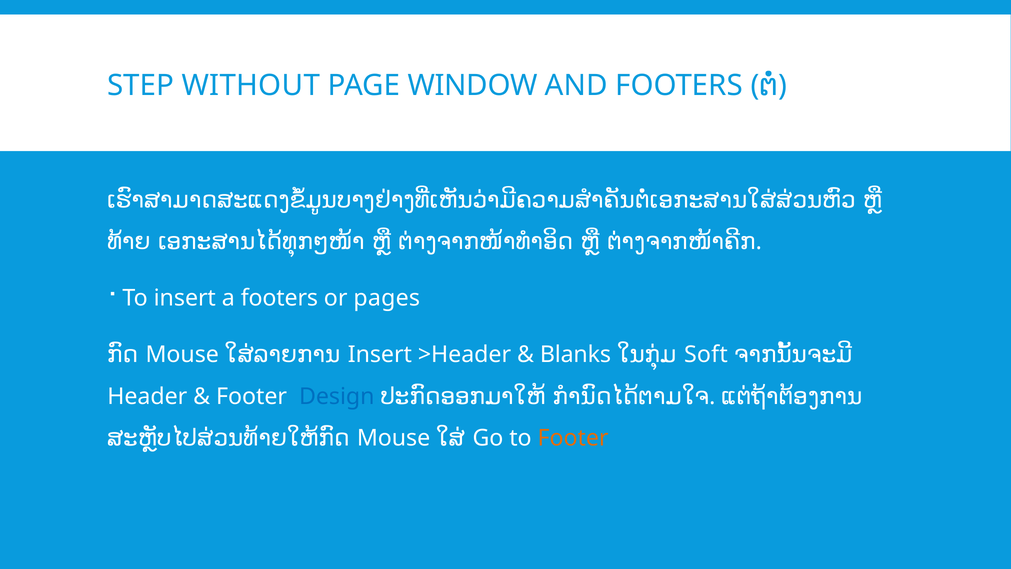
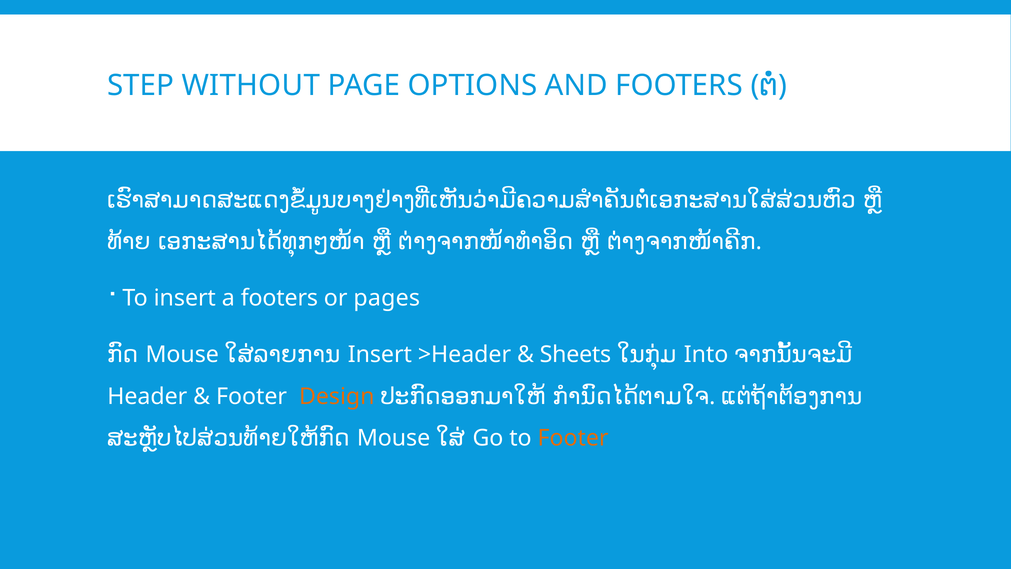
WINDOW: WINDOW -> OPTIONS (473, 85)
Blanks: Blanks -> Sheets (575, 355)
Soft: Soft -> Into (706, 355)
Design colour: blue -> orange (337, 396)
